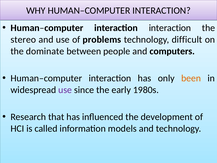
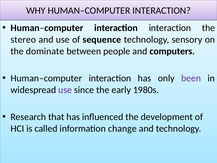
problems: problems -> sequence (102, 39)
difficult: difficult -> sensory (187, 39)
been colour: orange -> purple (191, 78)
models: models -> change (122, 128)
